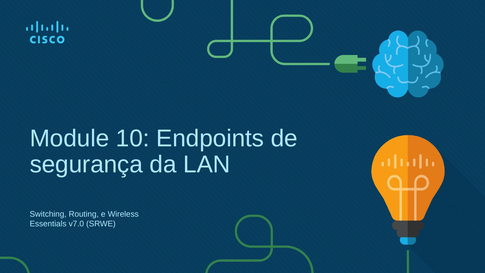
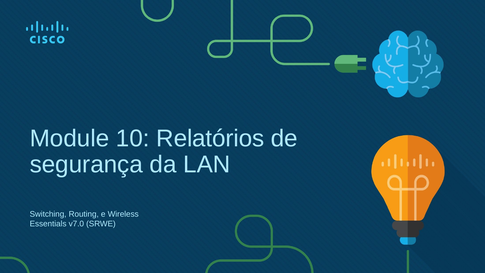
Endpoints: Endpoints -> Relatórios (210, 138)
